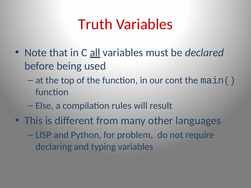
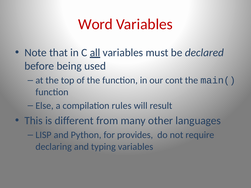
Truth: Truth -> Word (95, 24)
problem: problem -> provides (135, 135)
